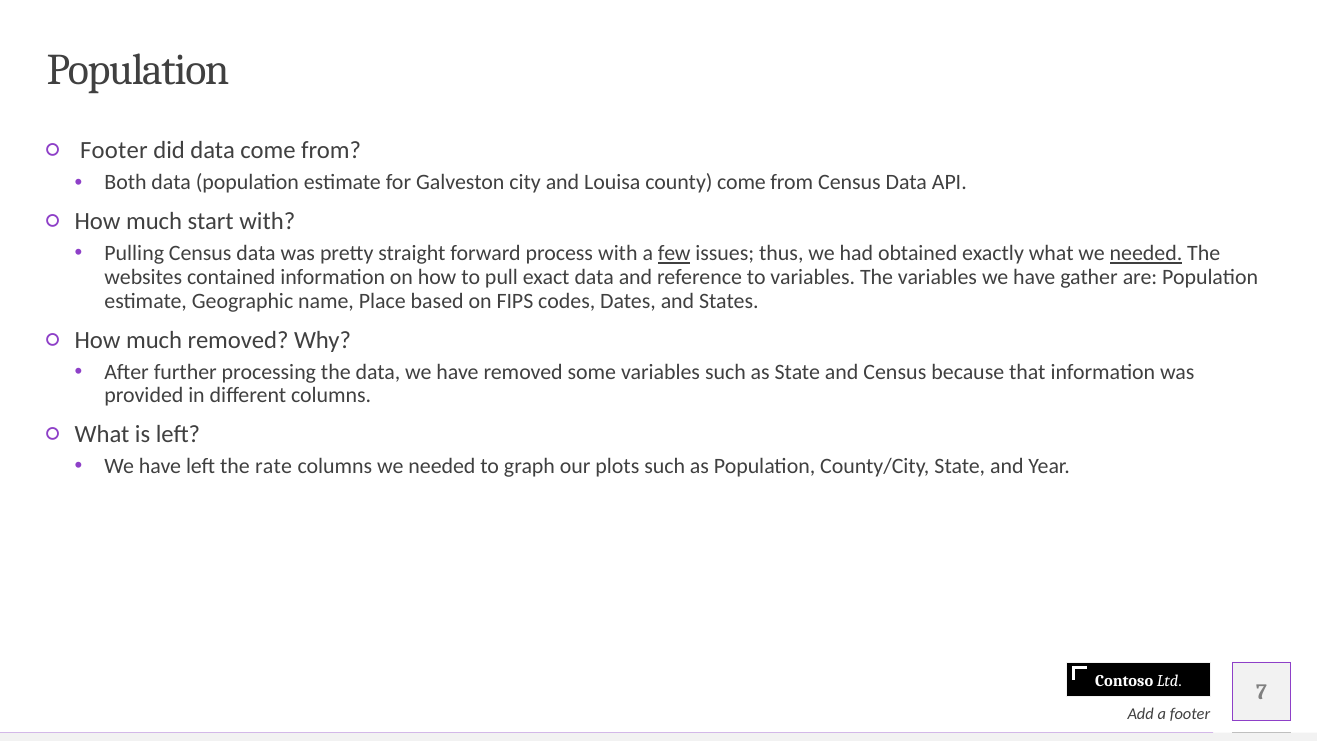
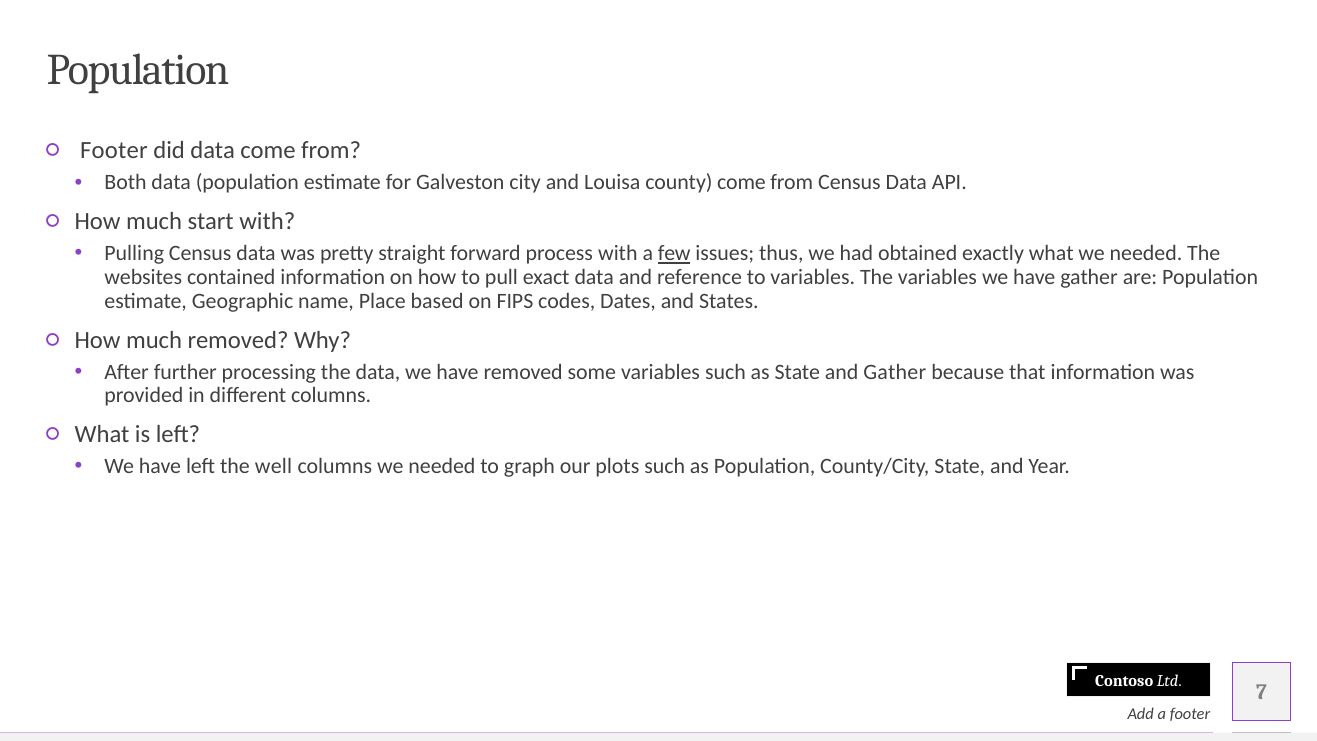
needed underline: present -> none (1146, 254)
and Census: Census -> Gather (895, 372)
rate: rate -> well (274, 466)
